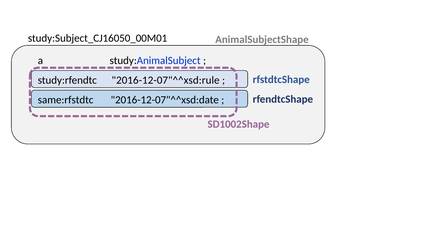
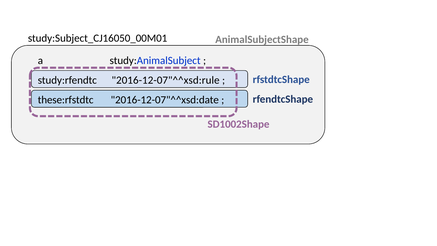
same:rfstdtc: same:rfstdtc -> these:rfstdtc (66, 100)
